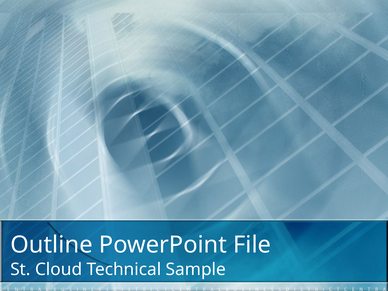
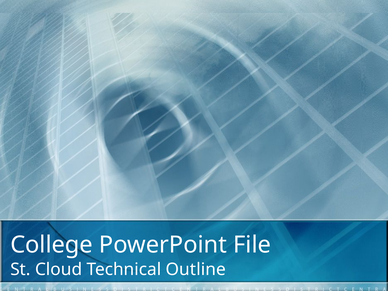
Outline: Outline -> College (52, 245)
Sample: Sample -> Outline (196, 269)
